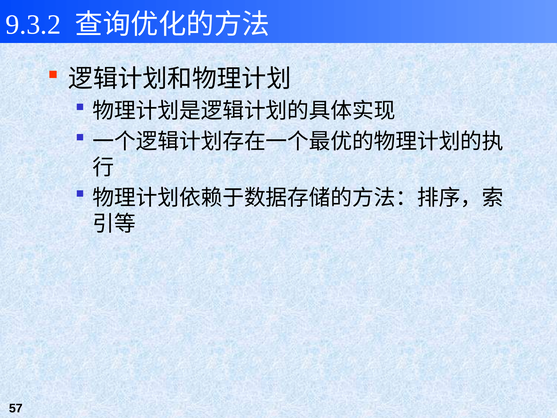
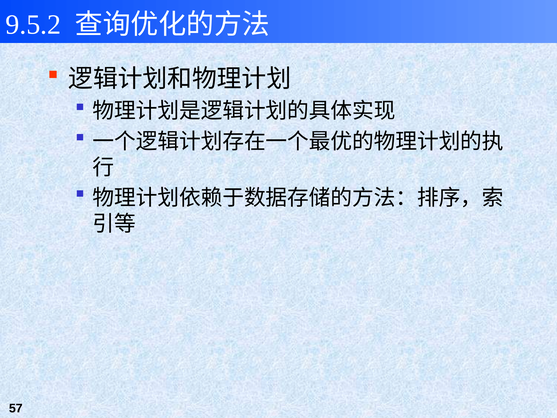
9.3.2: 9.3.2 -> 9.5.2 (33, 25)
